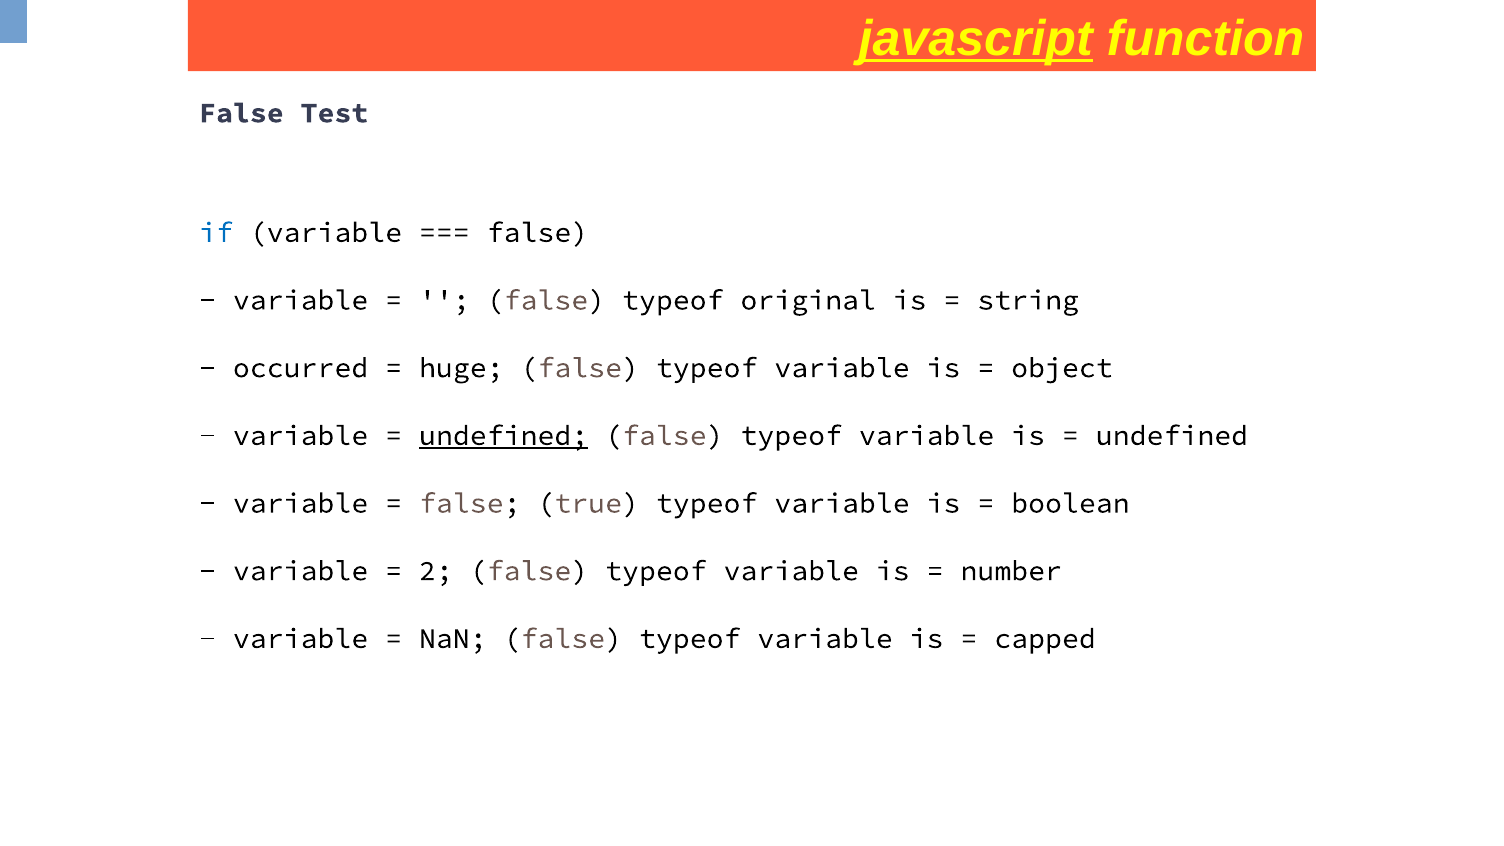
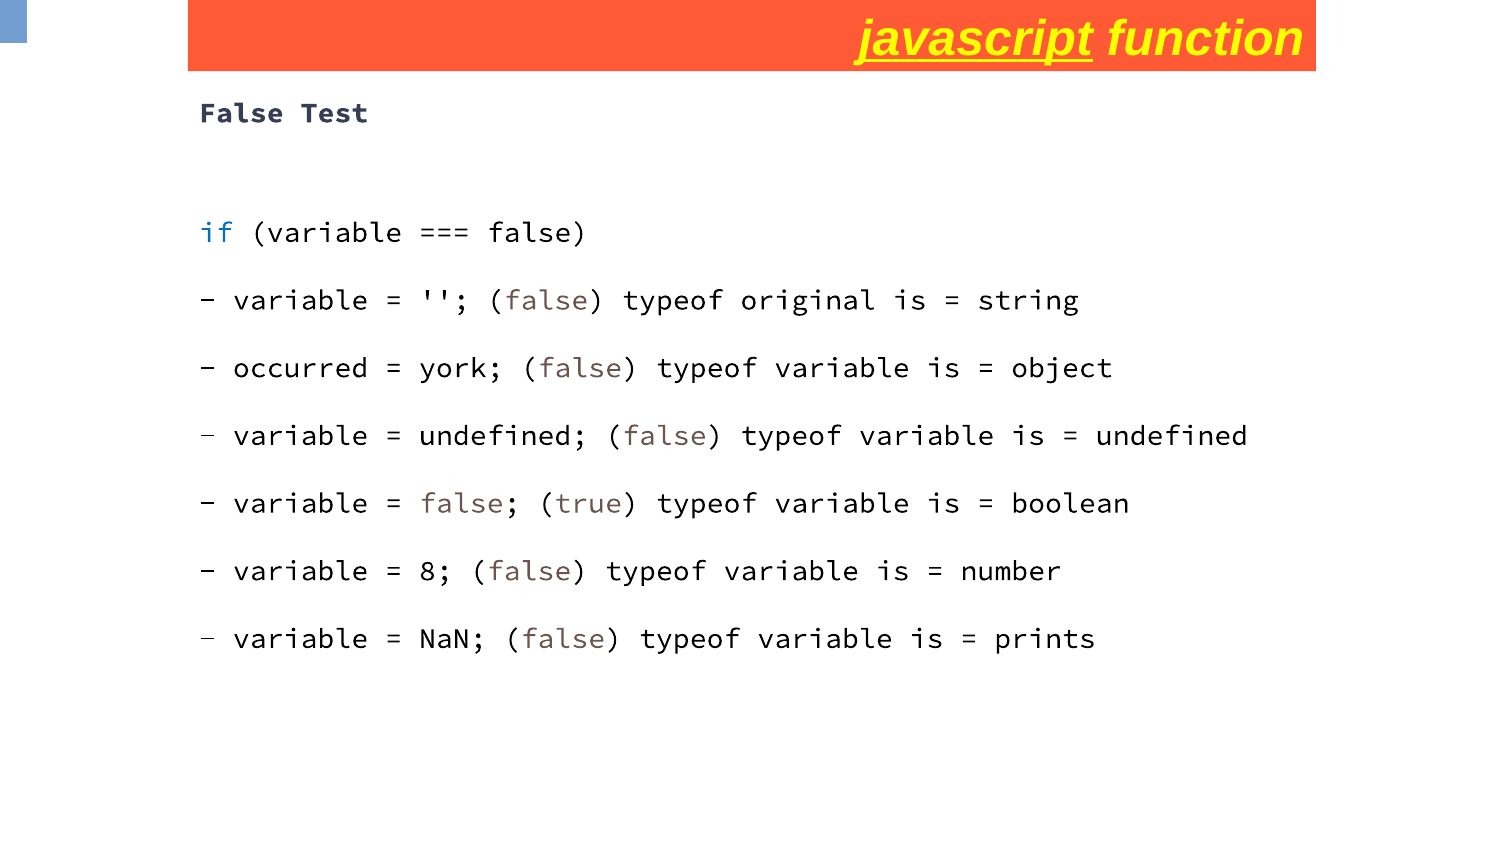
huge: huge -> york (461, 368)
undefined underline: present -> none (504, 436)
2: 2 -> 8 (436, 571)
capped: capped -> prints (1045, 639)
